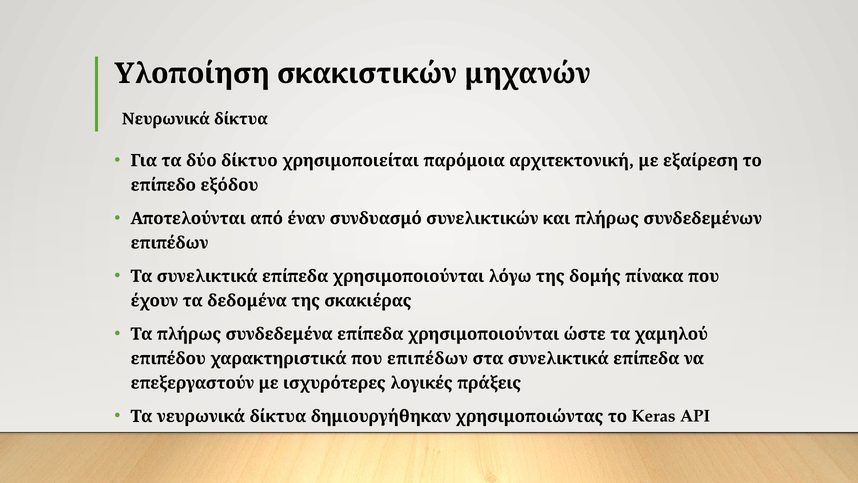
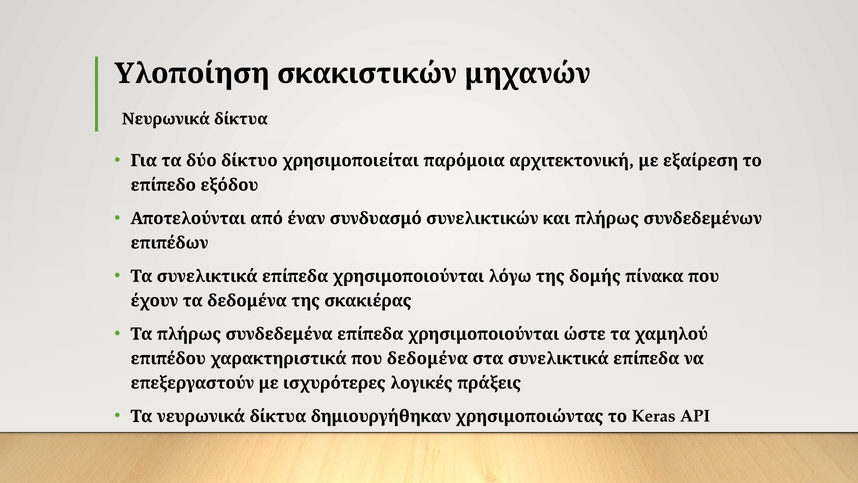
που επιπέδων: επιπέδων -> δεδομένα (427, 358)
